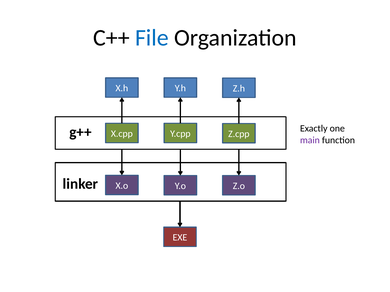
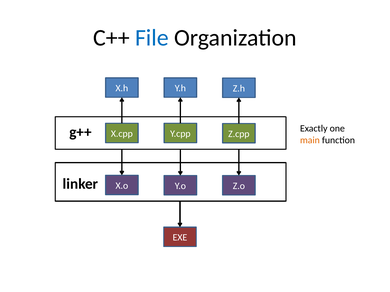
main colour: purple -> orange (310, 140)
